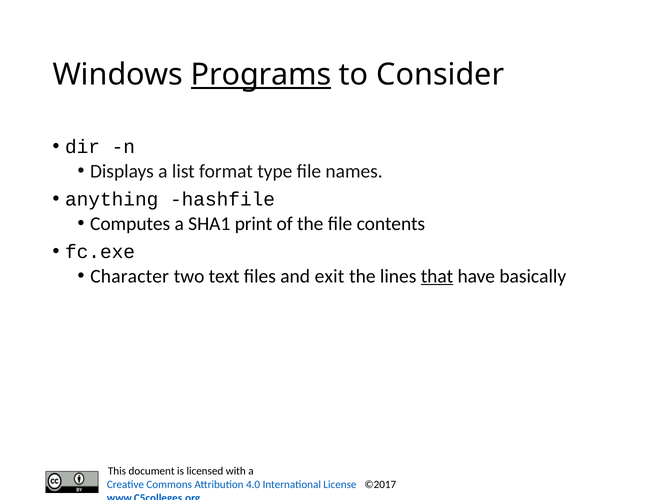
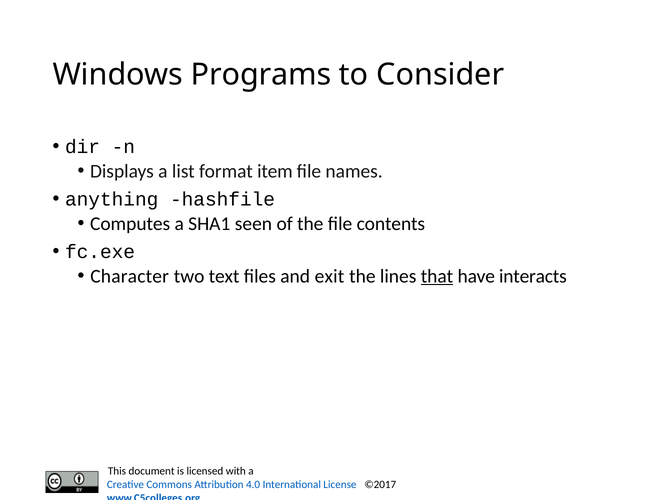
Programs underline: present -> none (261, 75)
type: type -> item (275, 171)
print: print -> seen (253, 224)
basically: basically -> interacts (533, 276)
